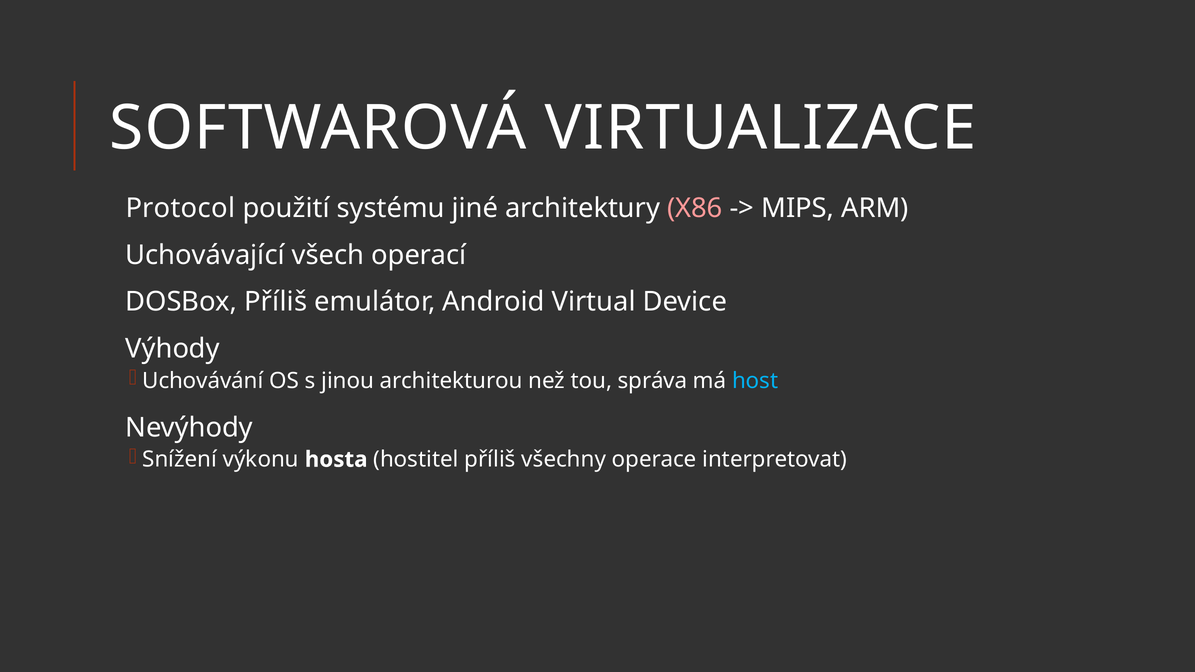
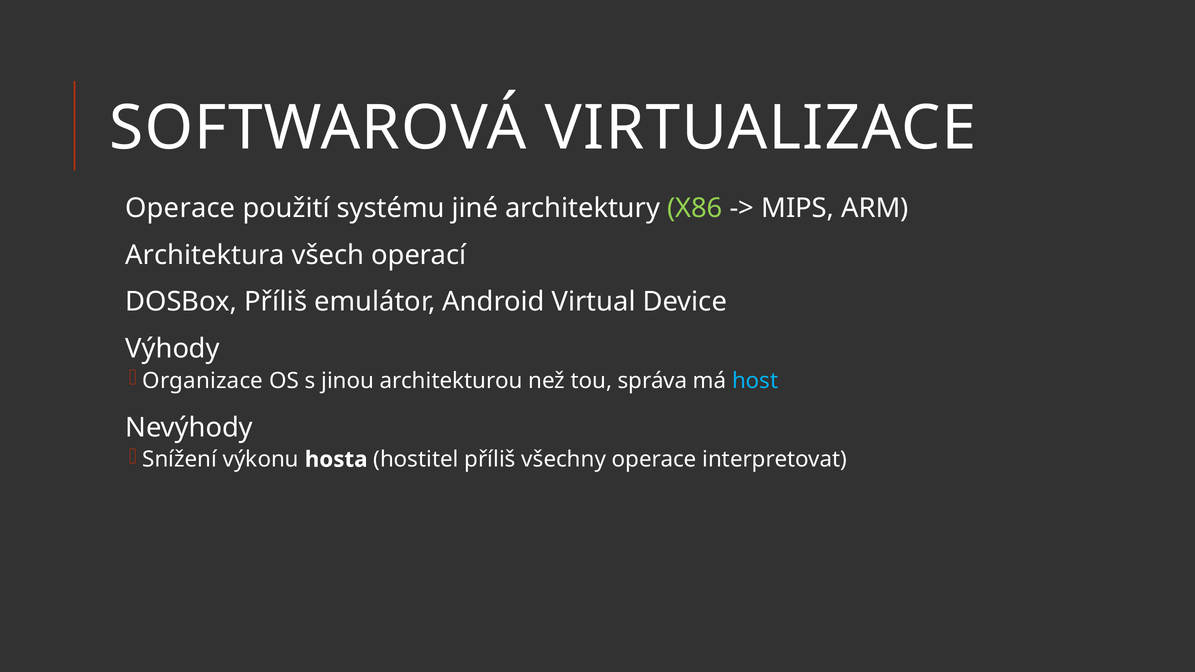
Protocol: Protocol -> Operace (180, 208)
X86 colour: pink -> light green (695, 208)
Uchovávající: Uchovávající -> Architektura (205, 255)
Uchovávání: Uchovávání -> Organizace (203, 381)
